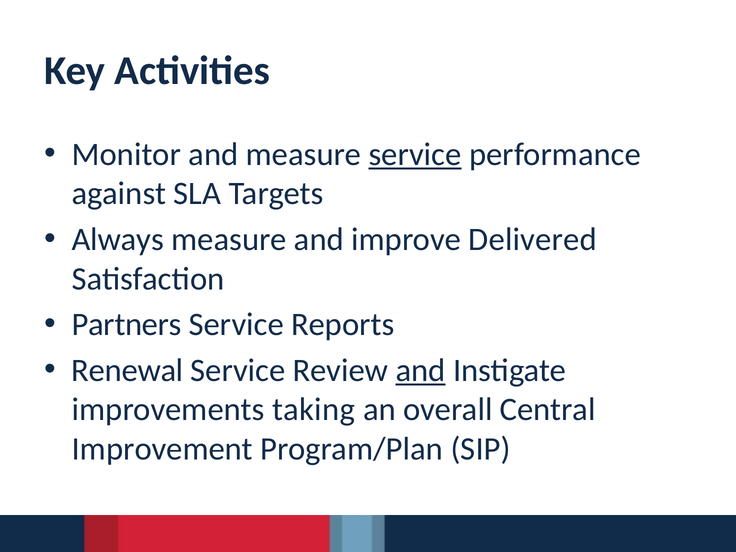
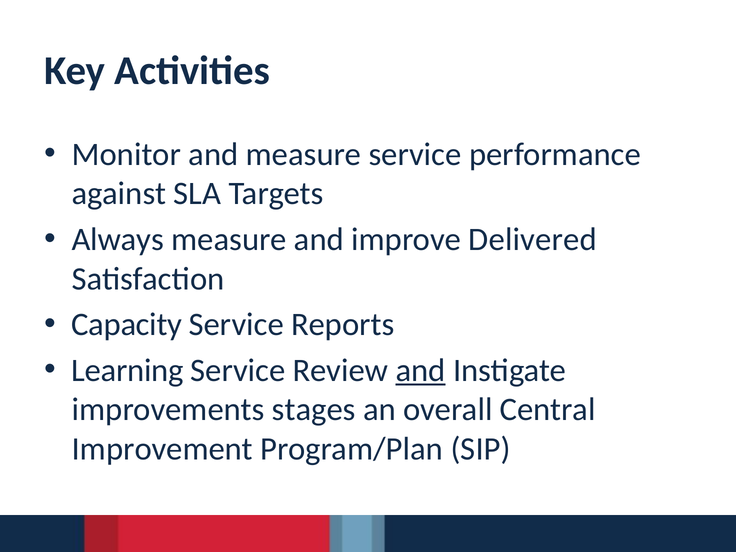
service underline: present -> none (415, 154)
Partners: Partners -> Capacity (127, 325)
Renewal: Renewal -> Learning (127, 370)
taking: taking -> stages (314, 410)
